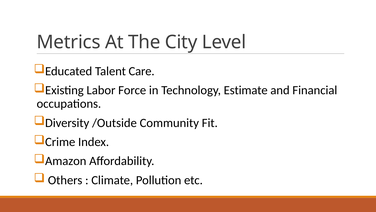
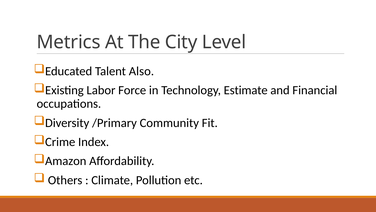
Care: Care -> Also (141, 71)
/Outside: /Outside -> /Primary (114, 123)
